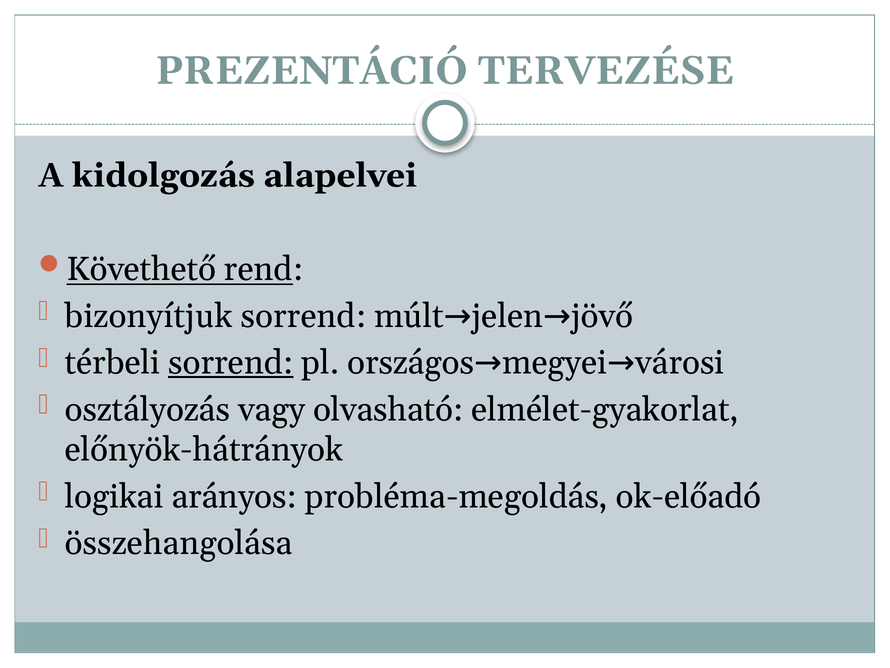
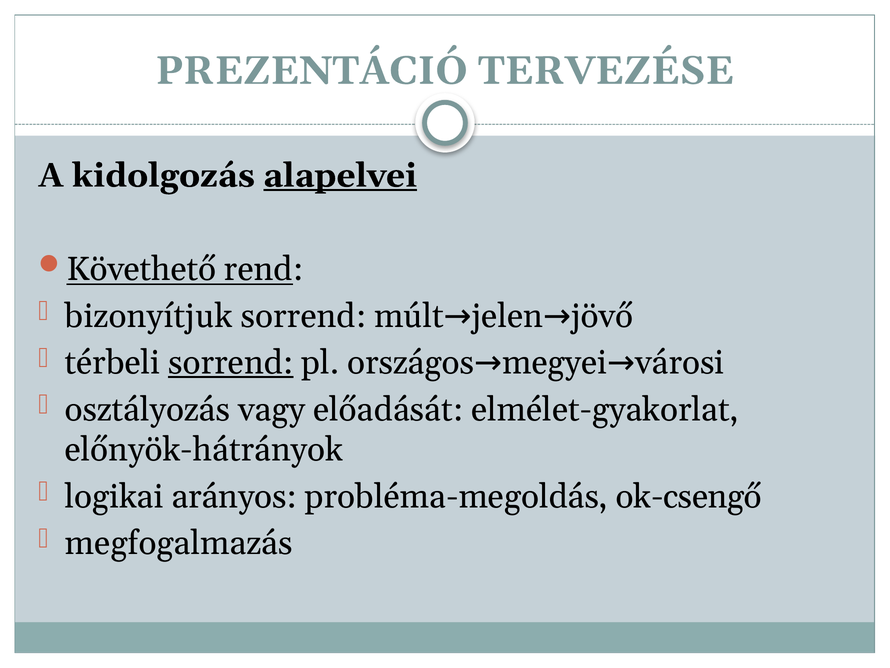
alapelvei underline: none -> present (340, 175)
olvasható: olvasható -> előadását (388, 409)
ok-előadó: ok-előadó -> ok-csengő (689, 496)
összehangolása: összehangolása -> megfogalmazás (179, 543)
